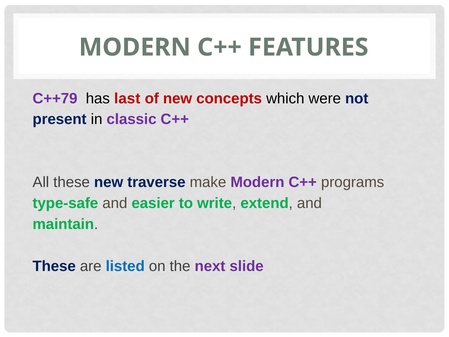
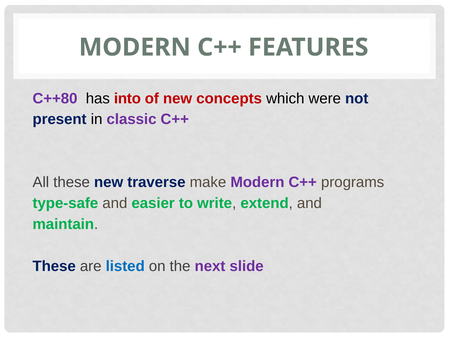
C++79: C++79 -> C++80 (55, 98)
last: last -> into (127, 98)
